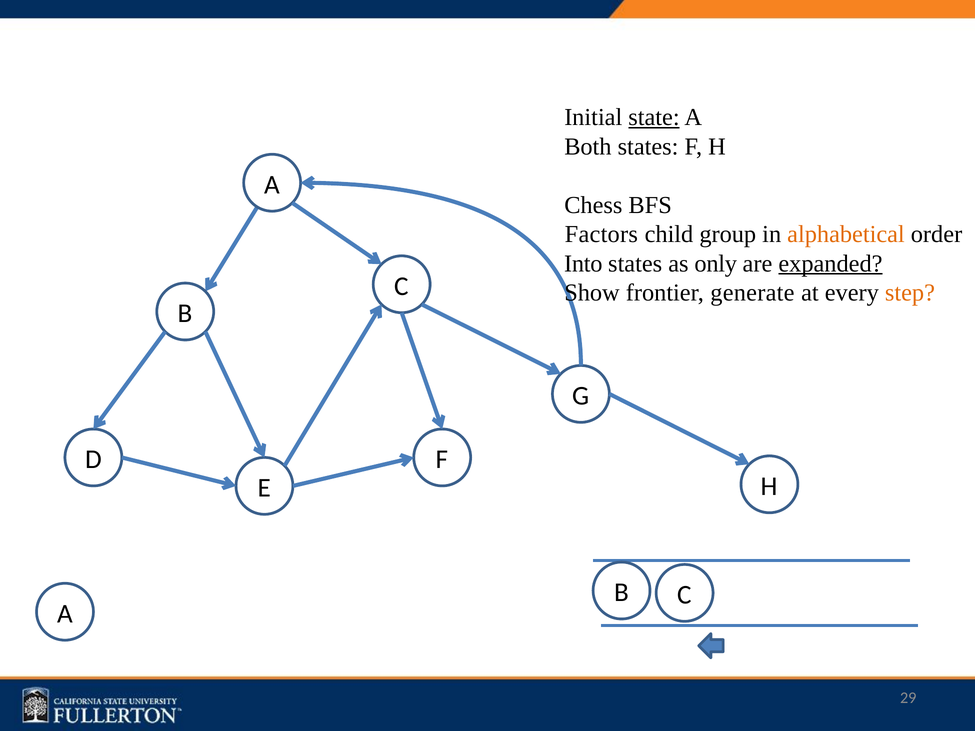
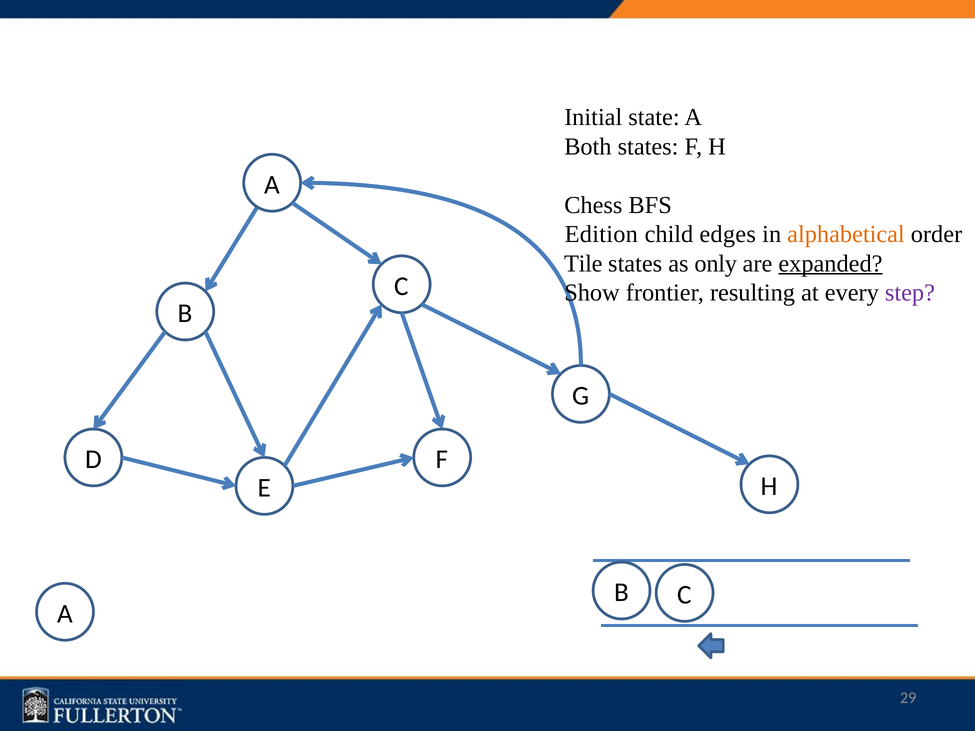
state underline: present -> none (654, 117)
Factors: Factors -> Edition (601, 234)
group: group -> edges (728, 234)
Into: Into -> Tile (583, 264)
generate: generate -> resulting (753, 293)
step colour: orange -> purple (910, 293)
